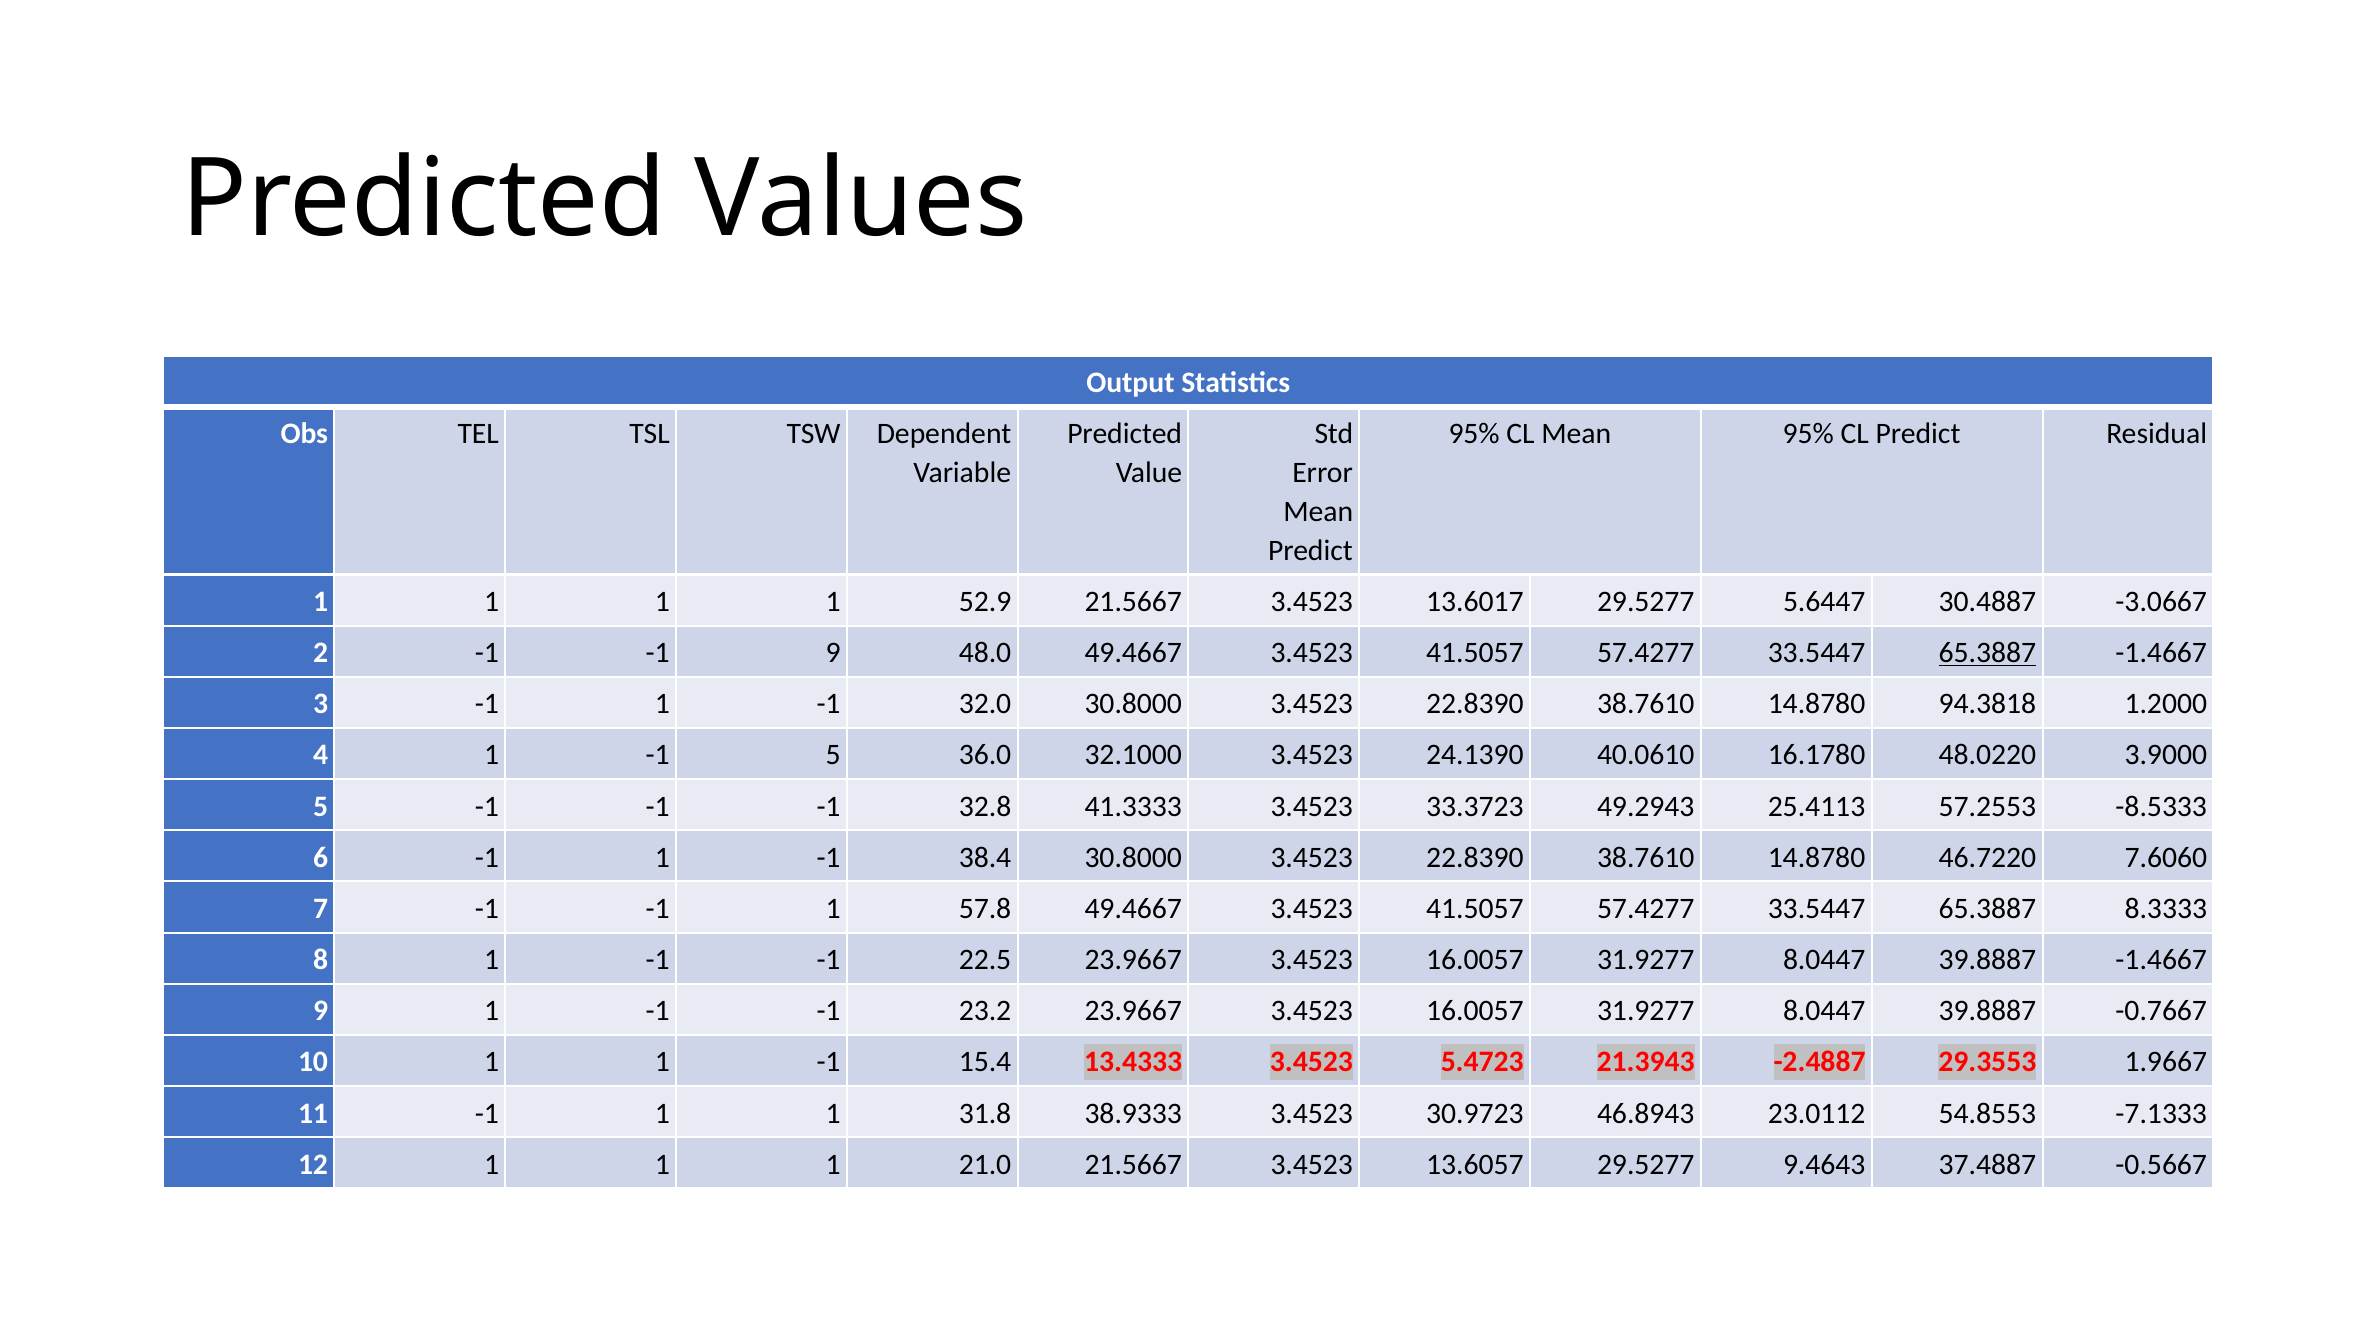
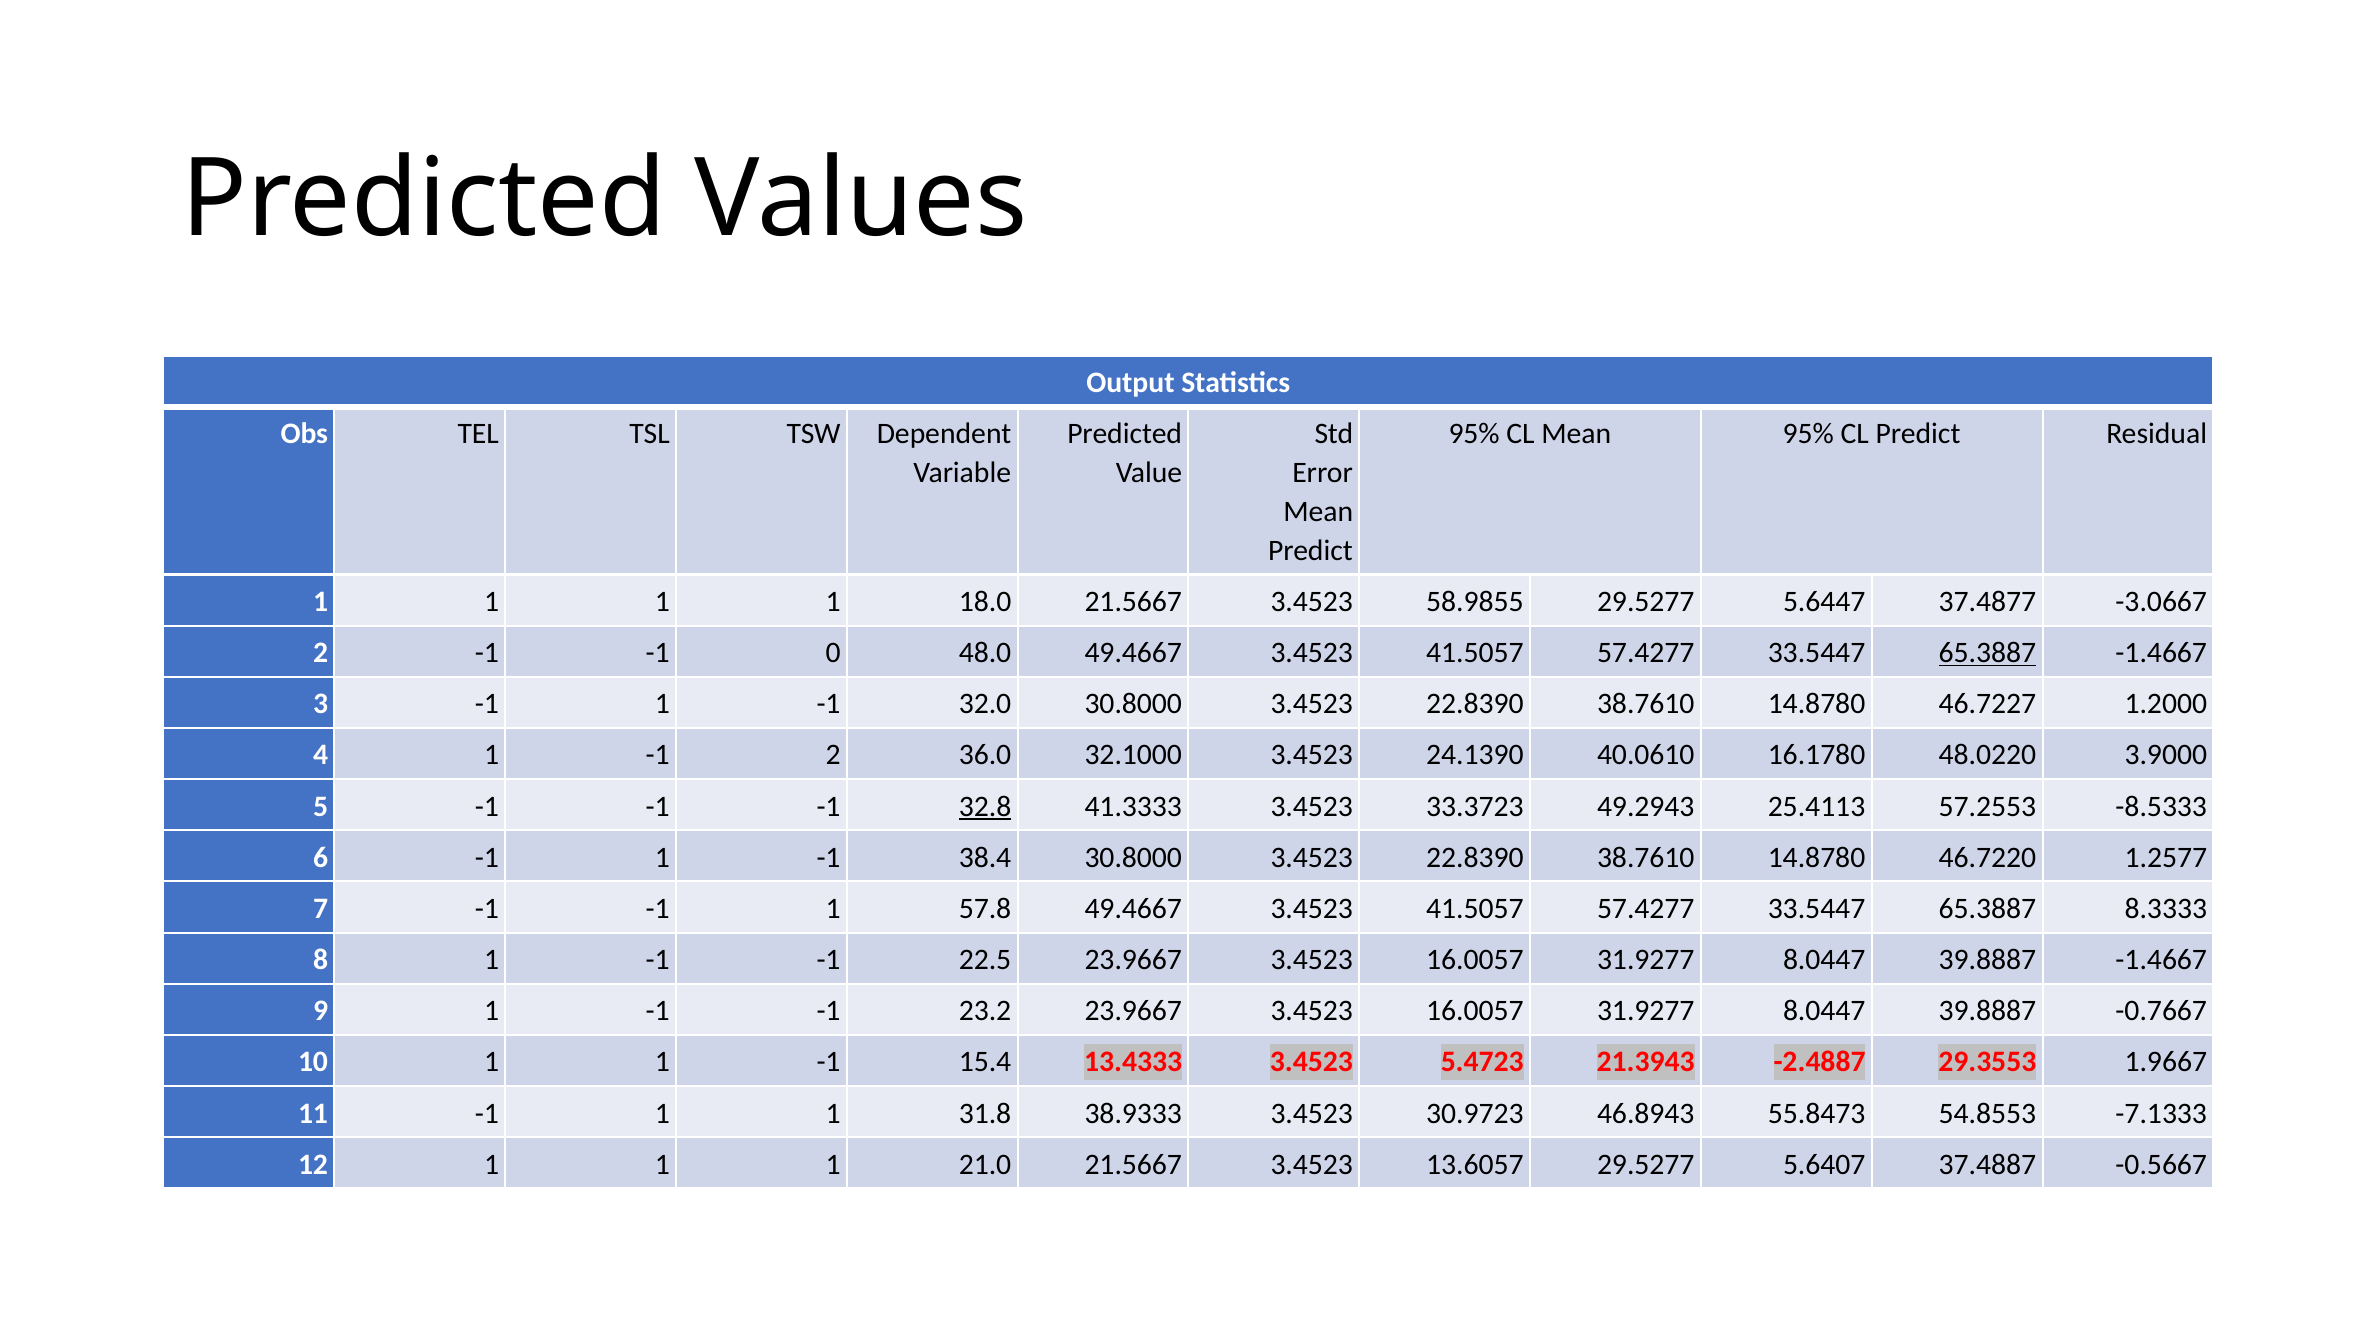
52.9: 52.9 -> 18.0 (985, 602)
13.6017: 13.6017 -> 58.9855 (1475, 602)
30.4887: 30.4887 -> 37.4877 (1987, 602)
-1 9: 9 -> 0 (833, 653)
94.3818: 94.3818 -> 46.7227 (1987, 704)
-1 5: 5 -> 2 (833, 755)
32.8 underline: none -> present (985, 806)
7.6060: 7.6060 -> 1.2577 (2166, 857)
23.0112: 23.0112 -> 55.8473 (1817, 1113)
9.4643: 9.4643 -> 5.6407 (1824, 1164)
